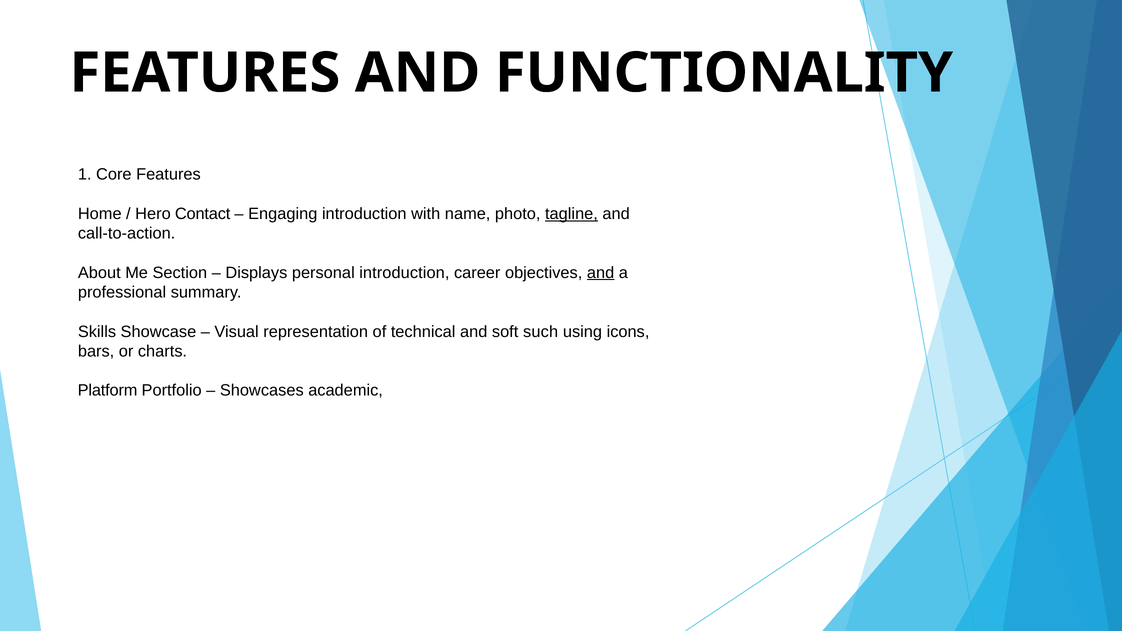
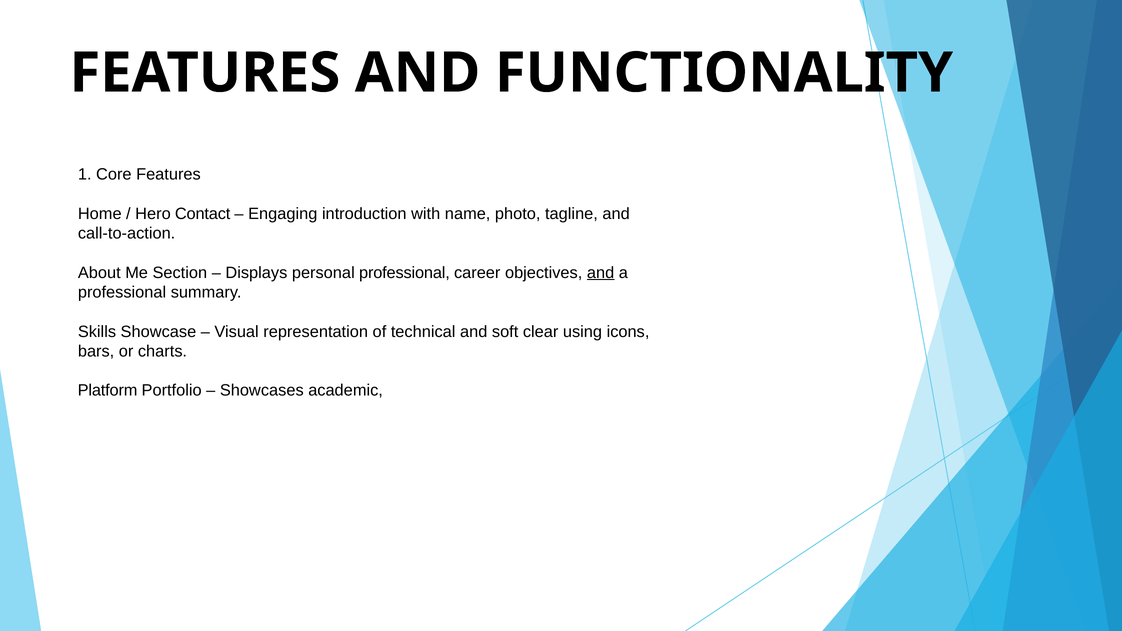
tagline underline: present -> none (571, 214)
personal introduction: introduction -> professional (404, 273)
such: such -> clear (541, 332)
